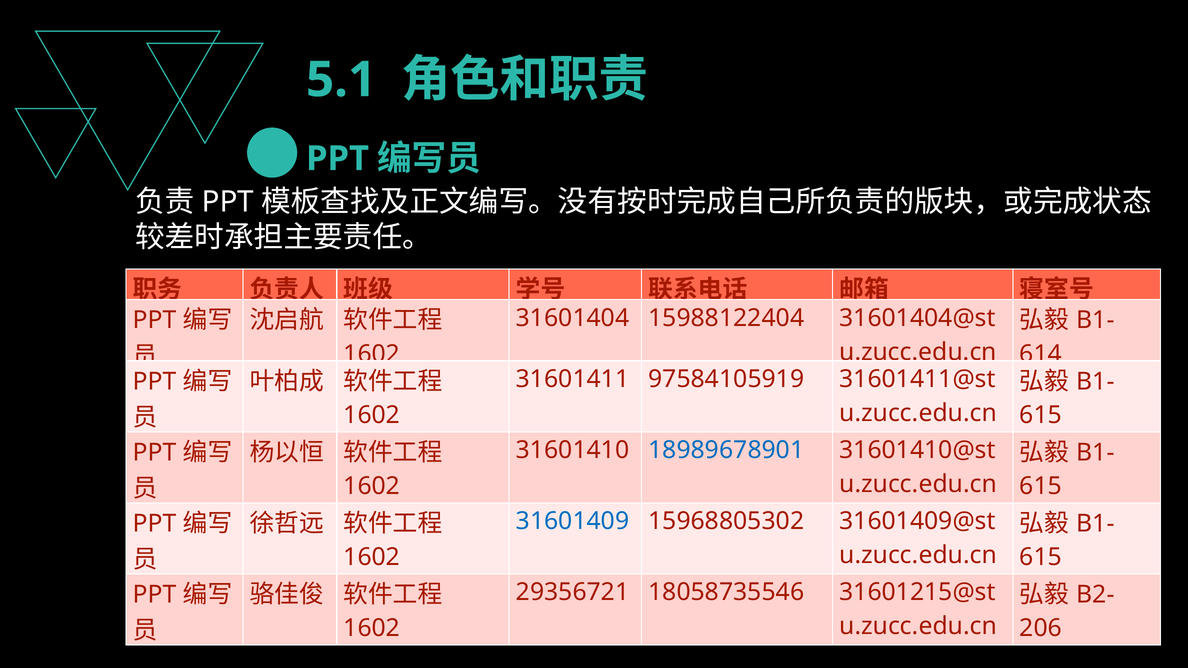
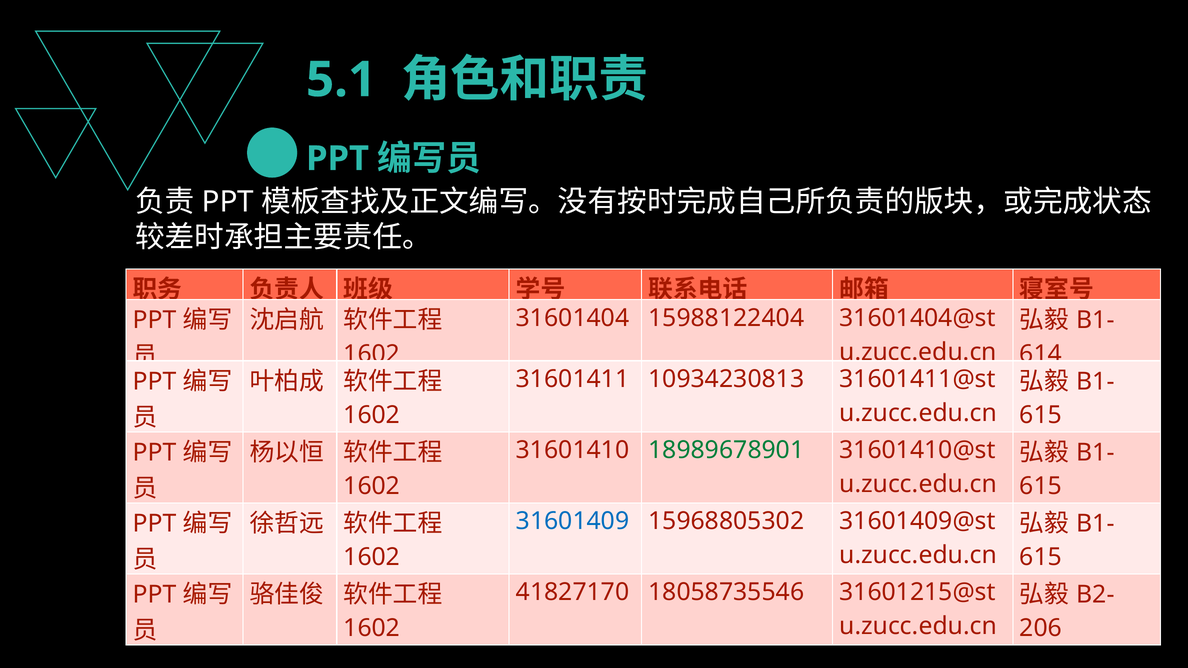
97584105919: 97584105919 -> 10934230813 (726, 379)
18989678901 colour: blue -> green (726, 450)
29356721: 29356721 -> 41827170 (573, 592)
